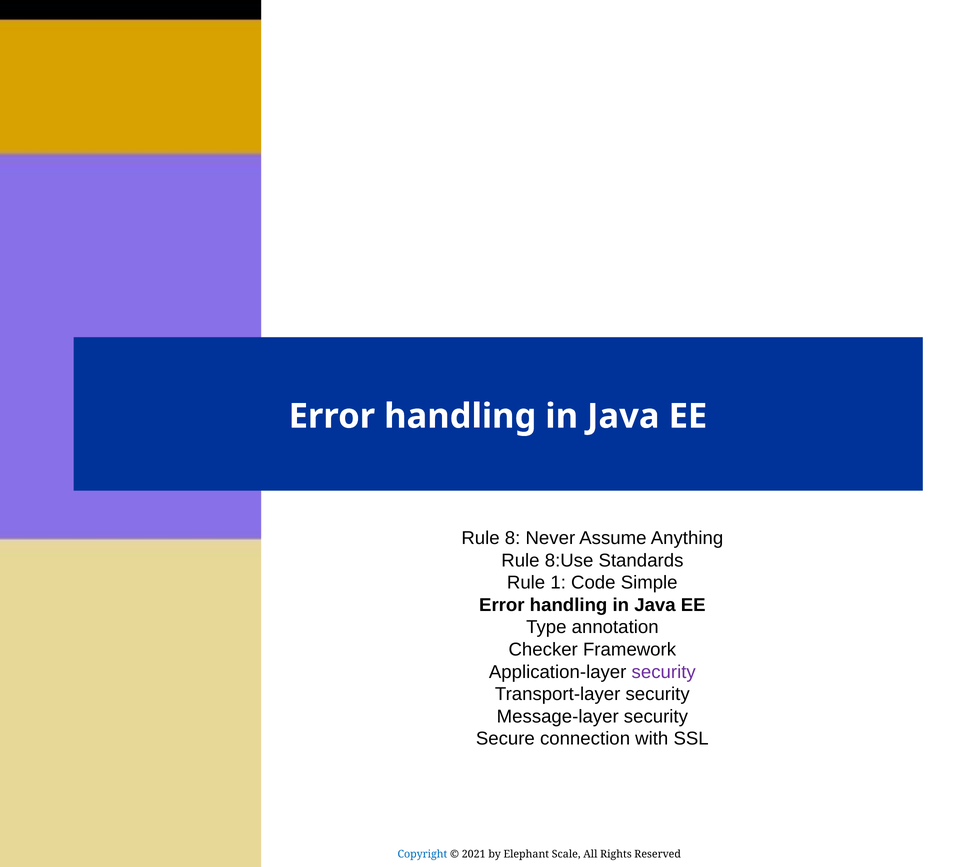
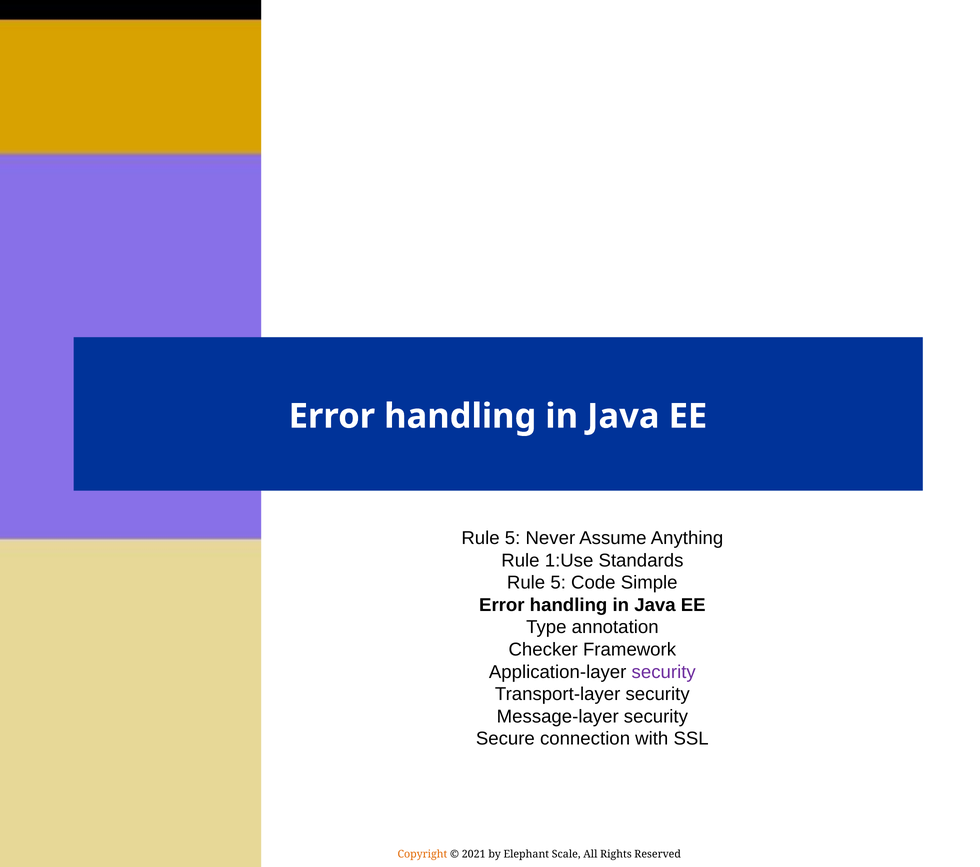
8: 8 -> 5 (513, 538)
8:Use: 8:Use -> 1:Use (569, 561)
1: 1 -> 5 (558, 583)
Copyright colour: blue -> orange (422, 855)
